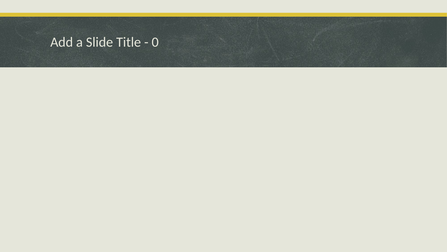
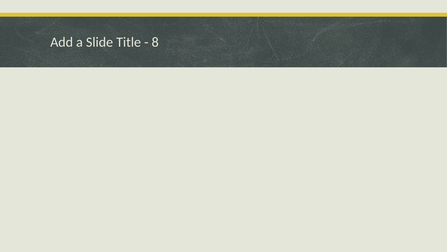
0: 0 -> 8 (155, 42)
